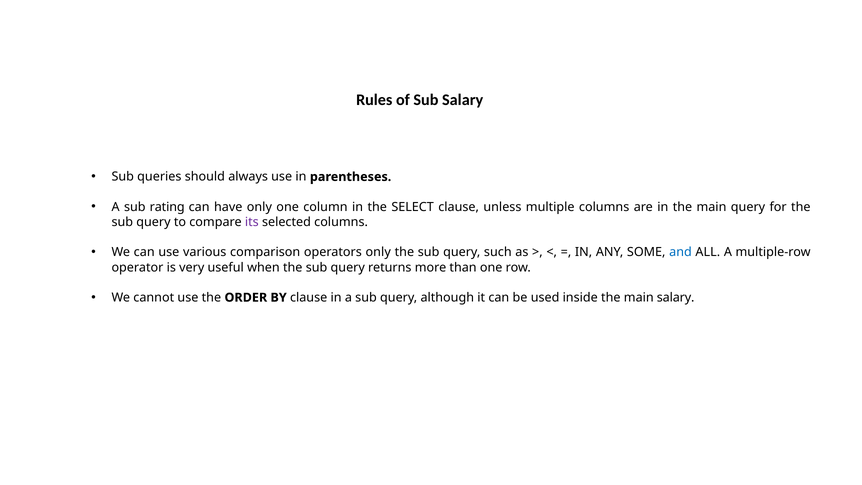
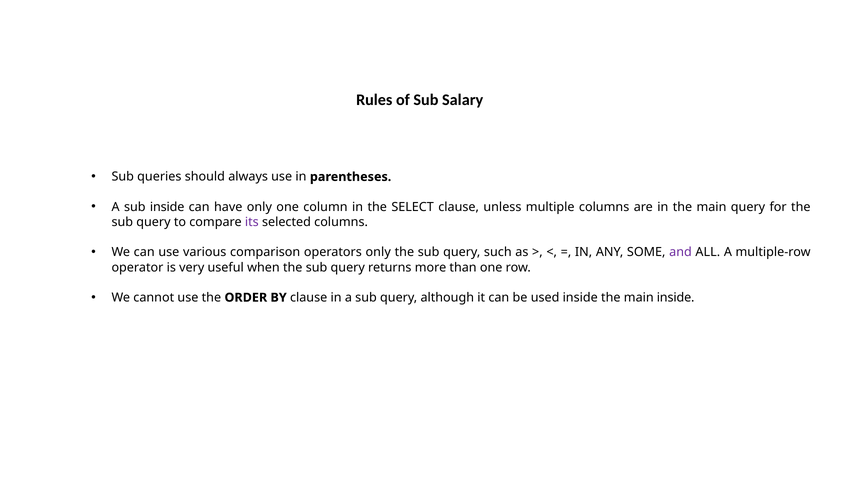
sub rating: rating -> inside (167, 207)
and colour: blue -> purple (681, 252)
main salary: salary -> inside (676, 298)
